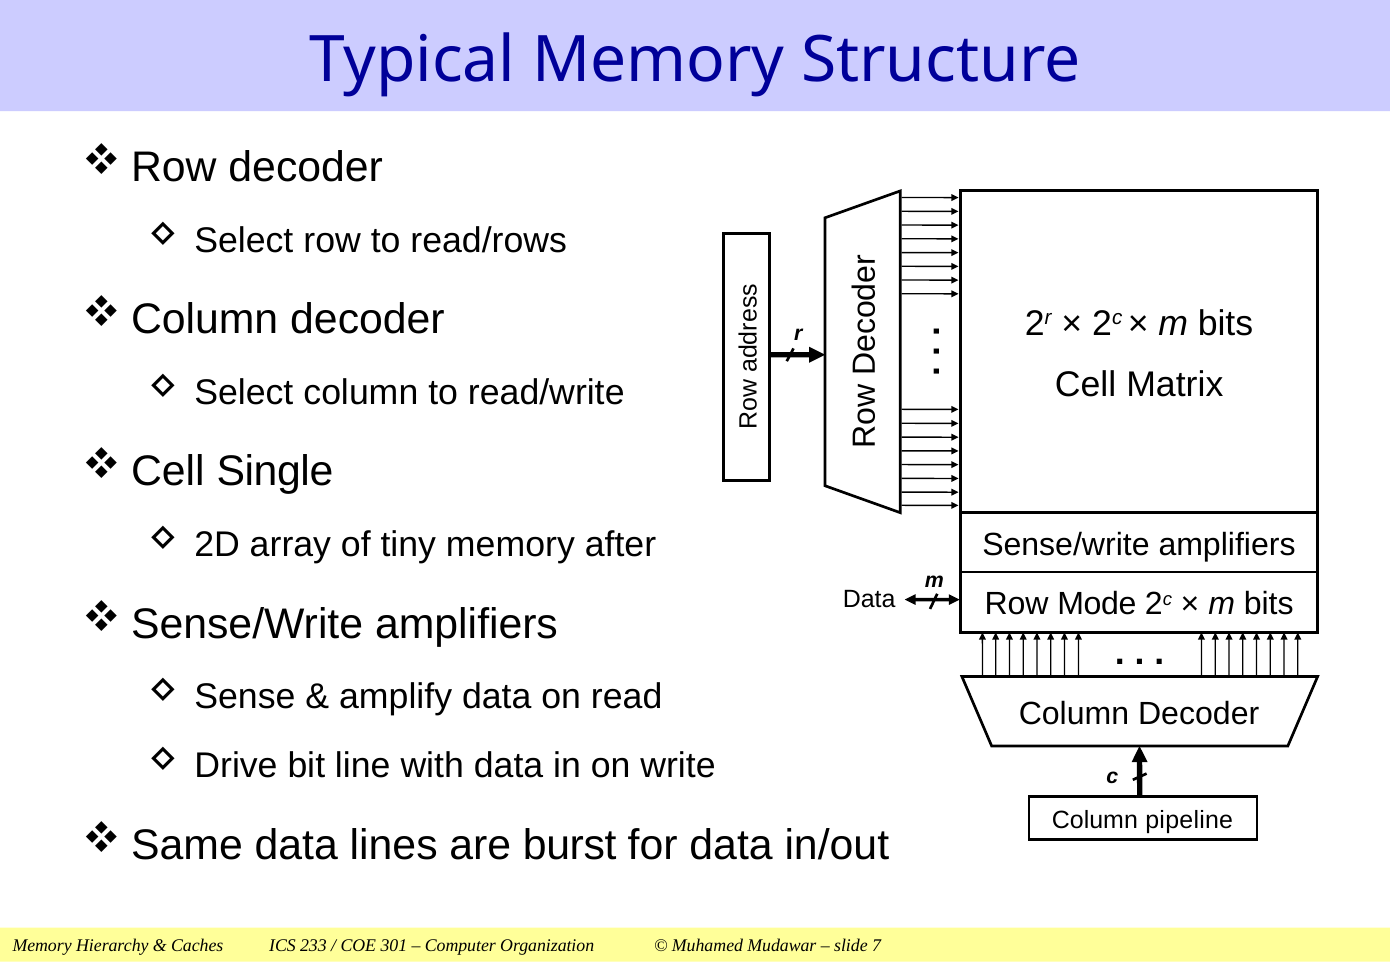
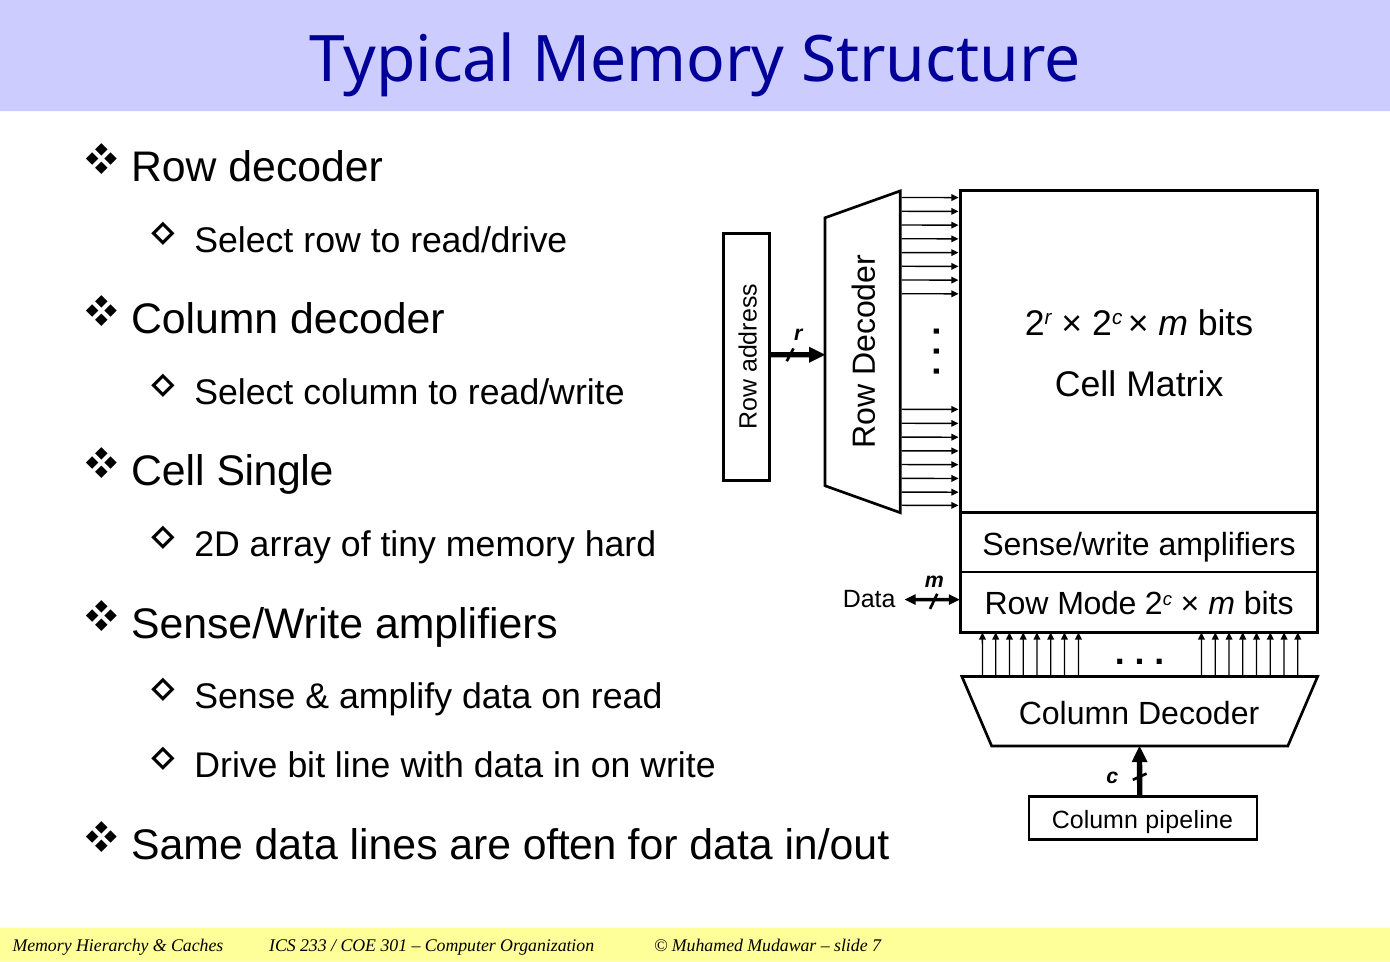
read/rows: read/rows -> read/drive (489, 241)
after: after -> hard (621, 545)
burst: burst -> often (570, 845)
